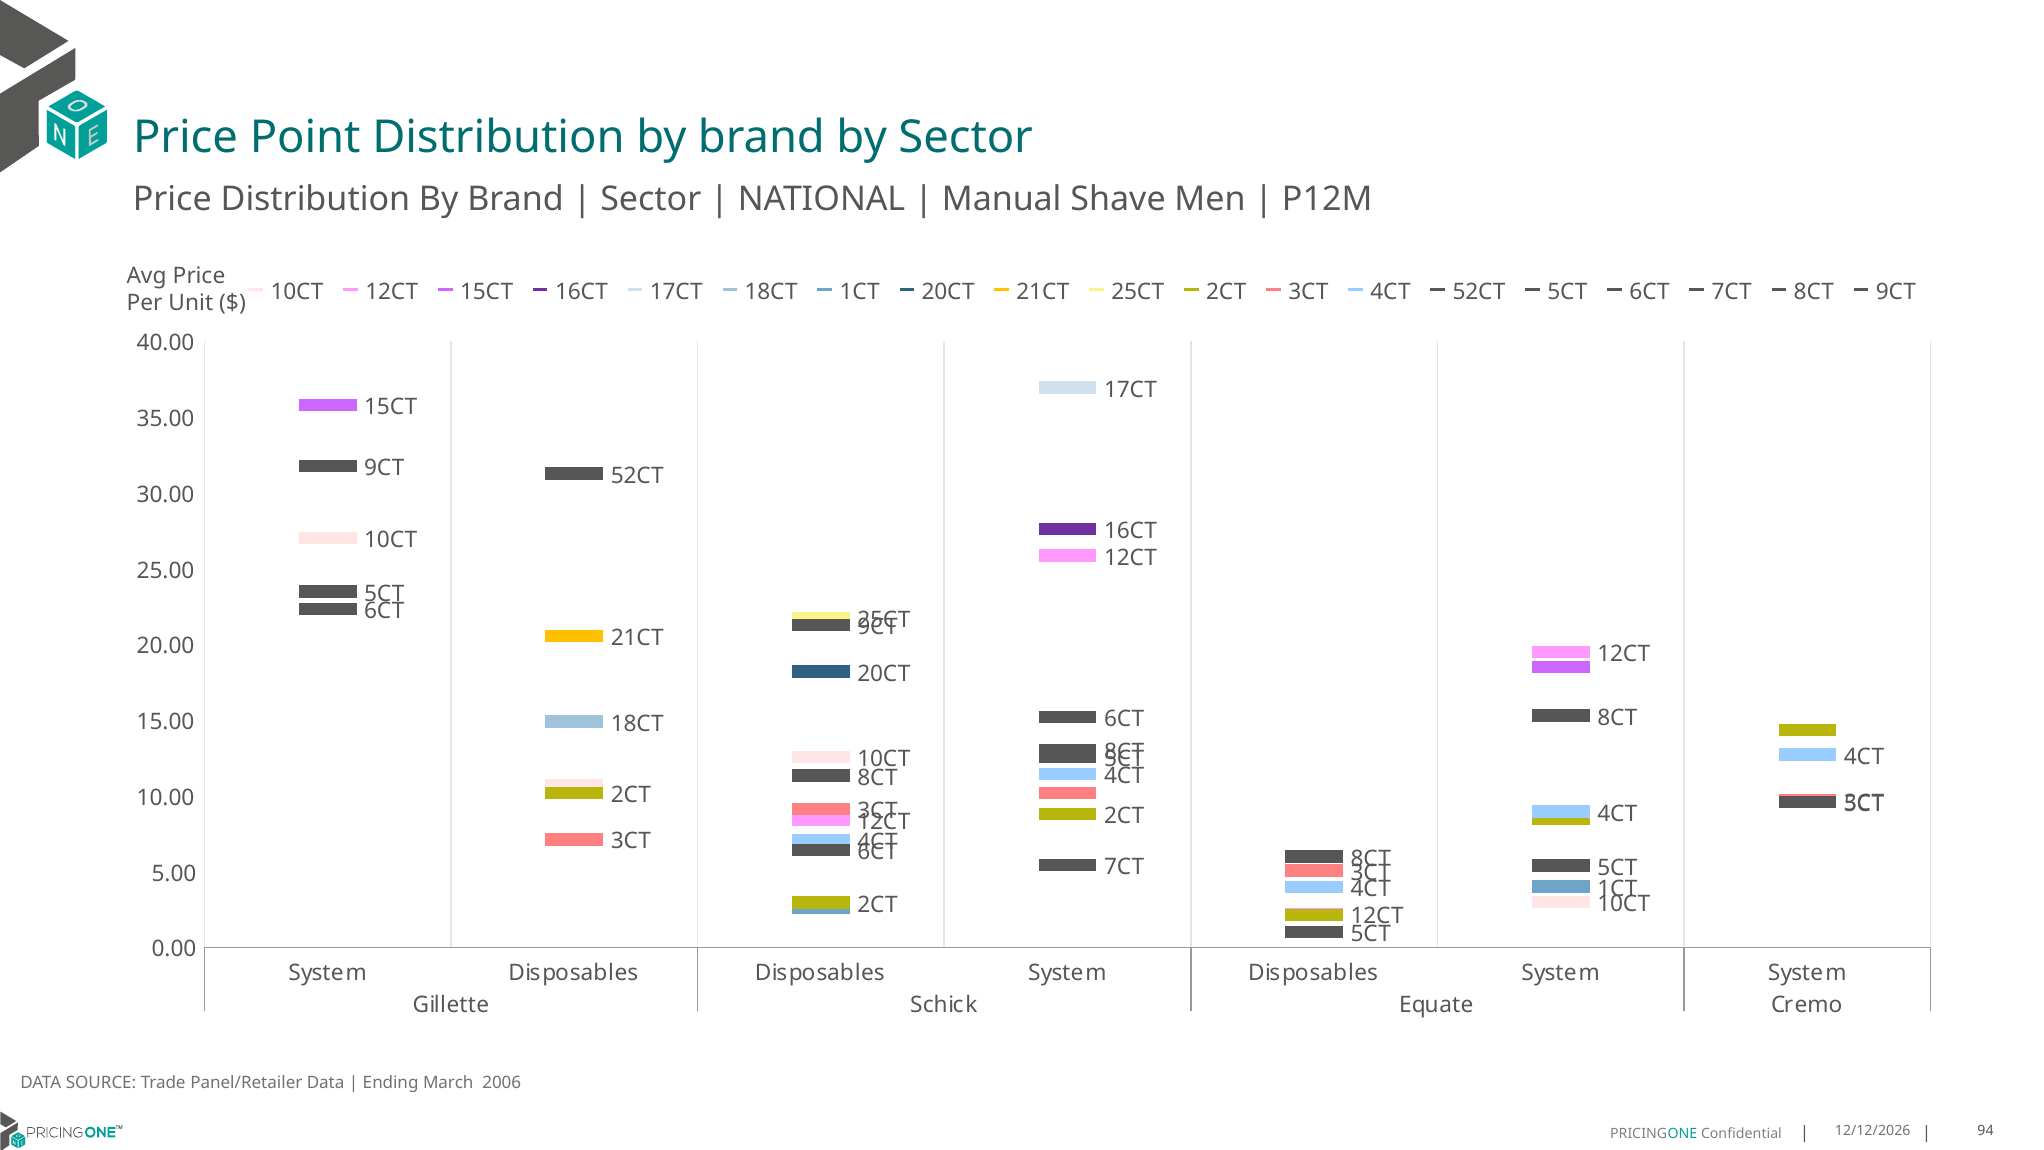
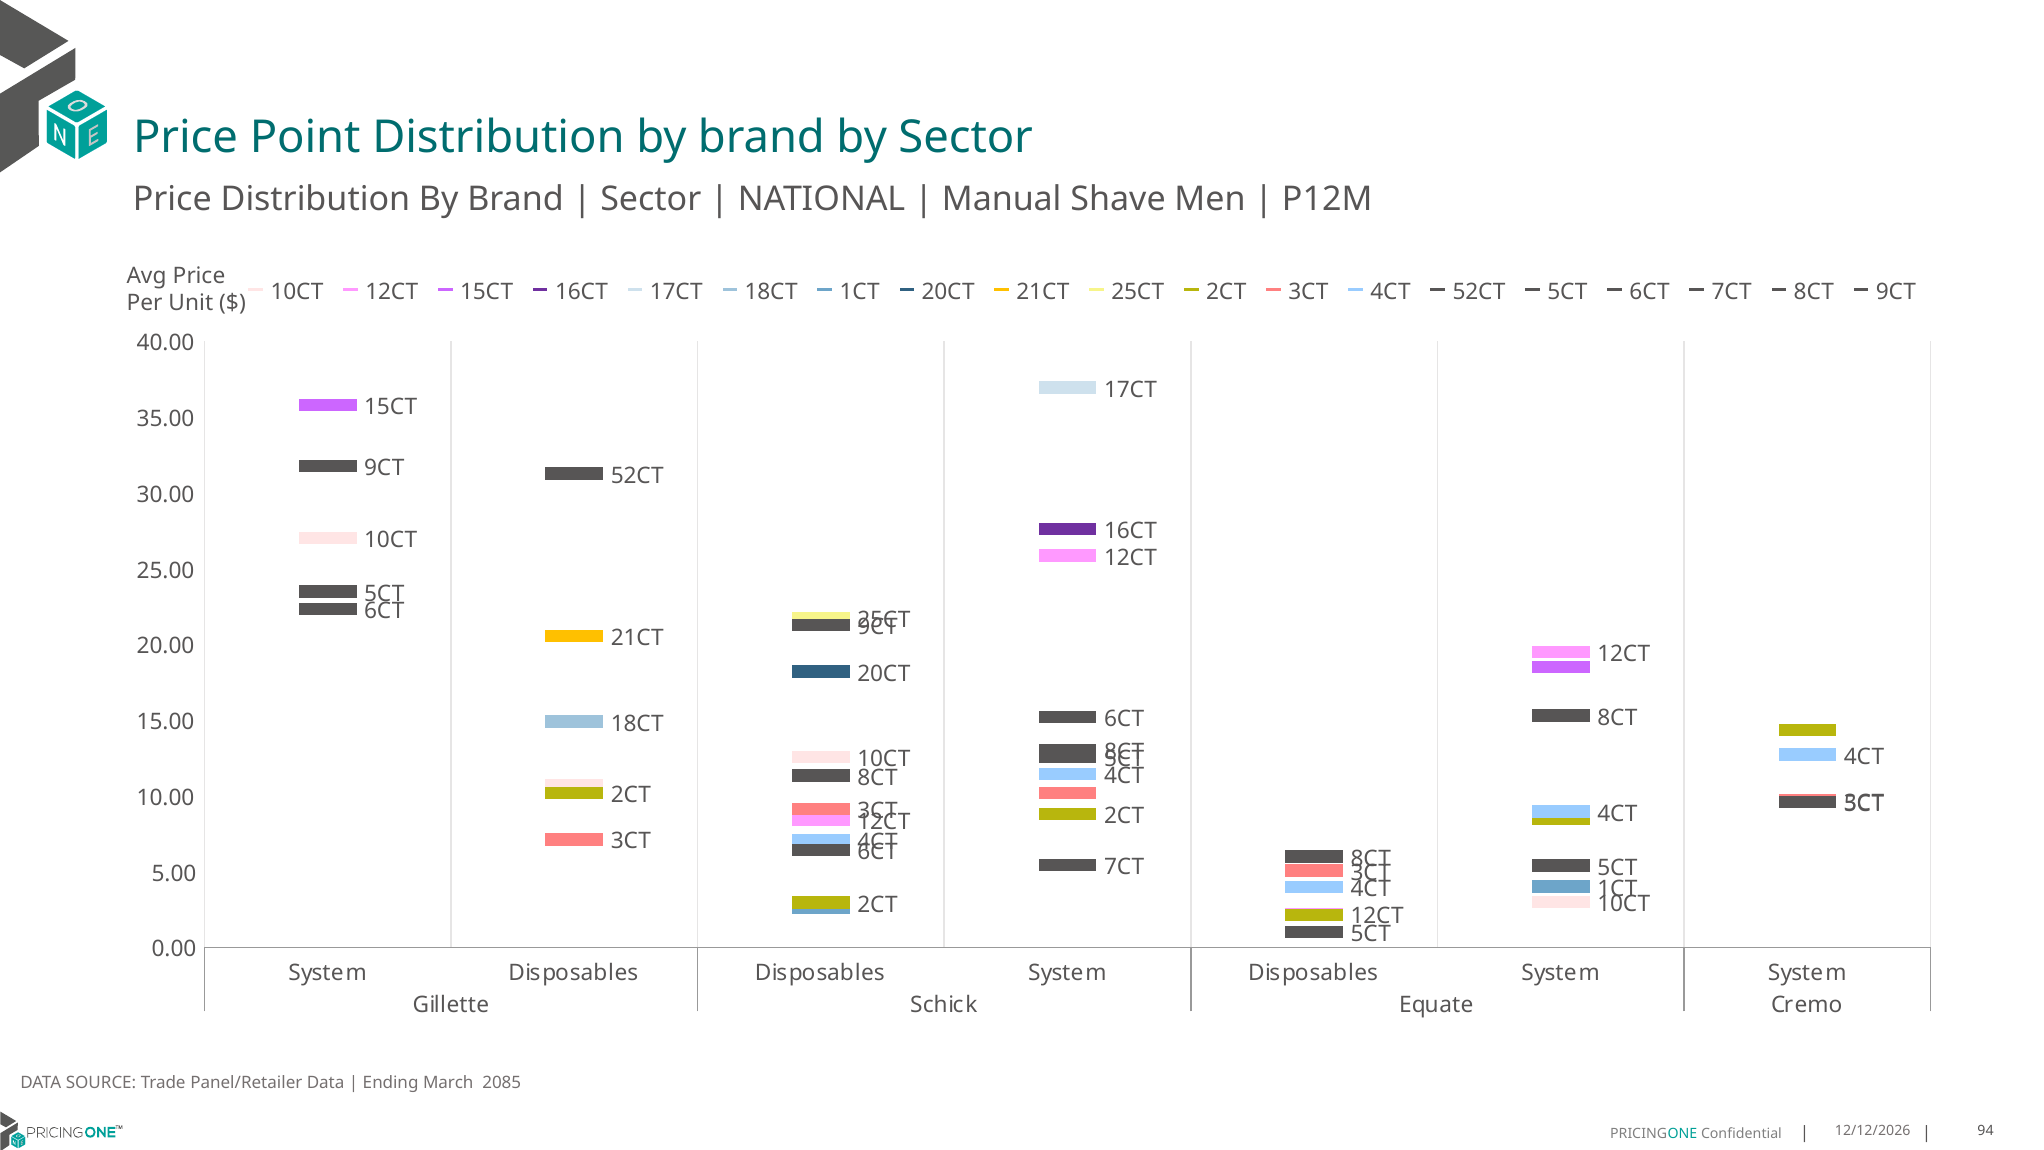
2006: 2006 -> 2085 (502, 1083)
